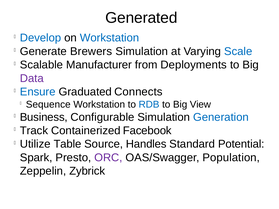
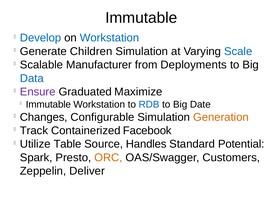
Generated: Generated -> Immutable (141, 18)
Brewers: Brewers -> Children (91, 51)
Data colour: purple -> blue (32, 78)
Ensure colour: blue -> purple (38, 92)
Connects: Connects -> Maximize (138, 92)
Sequence: Sequence -> Immutable (48, 104)
View: View -> Date (200, 104)
Business: Business -> Changes (44, 117)
Generation colour: blue -> orange (221, 117)
ORC colour: purple -> orange (108, 158)
Population: Population -> Customers (231, 158)
Zybrick: Zybrick -> Deliver (87, 171)
